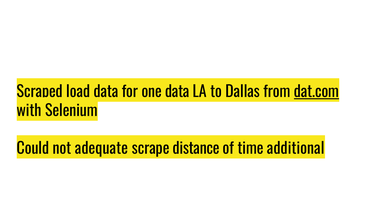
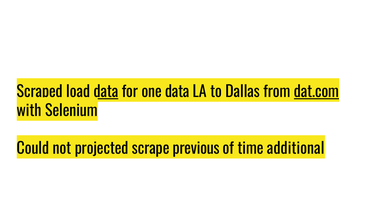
data underline: none -> present (106, 92)
adequate: adequate -> projected (102, 149)
distance: distance -> previous (196, 149)
